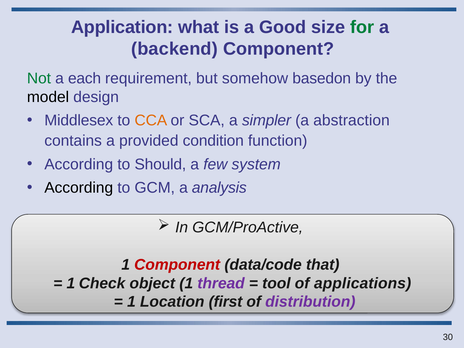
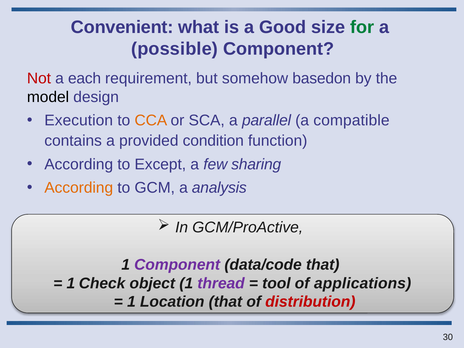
Application: Application -> Convenient (122, 27)
backend: backend -> possible (175, 49)
Not colour: green -> red (39, 78)
Middlesex: Middlesex -> Execution (79, 120)
simpler: simpler -> parallel (267, 120)
abstraction: abstraction -> compatible (351, 120)
Should: Should -> Except (160, 164)
system: system -> sharing (256, 164)
According colour: black -> orange (79, 188)
Component colour: red -> purple (177, 265)
Location first: first -> that (225, 302)
distribution colour: purple -> red (310, 302)
